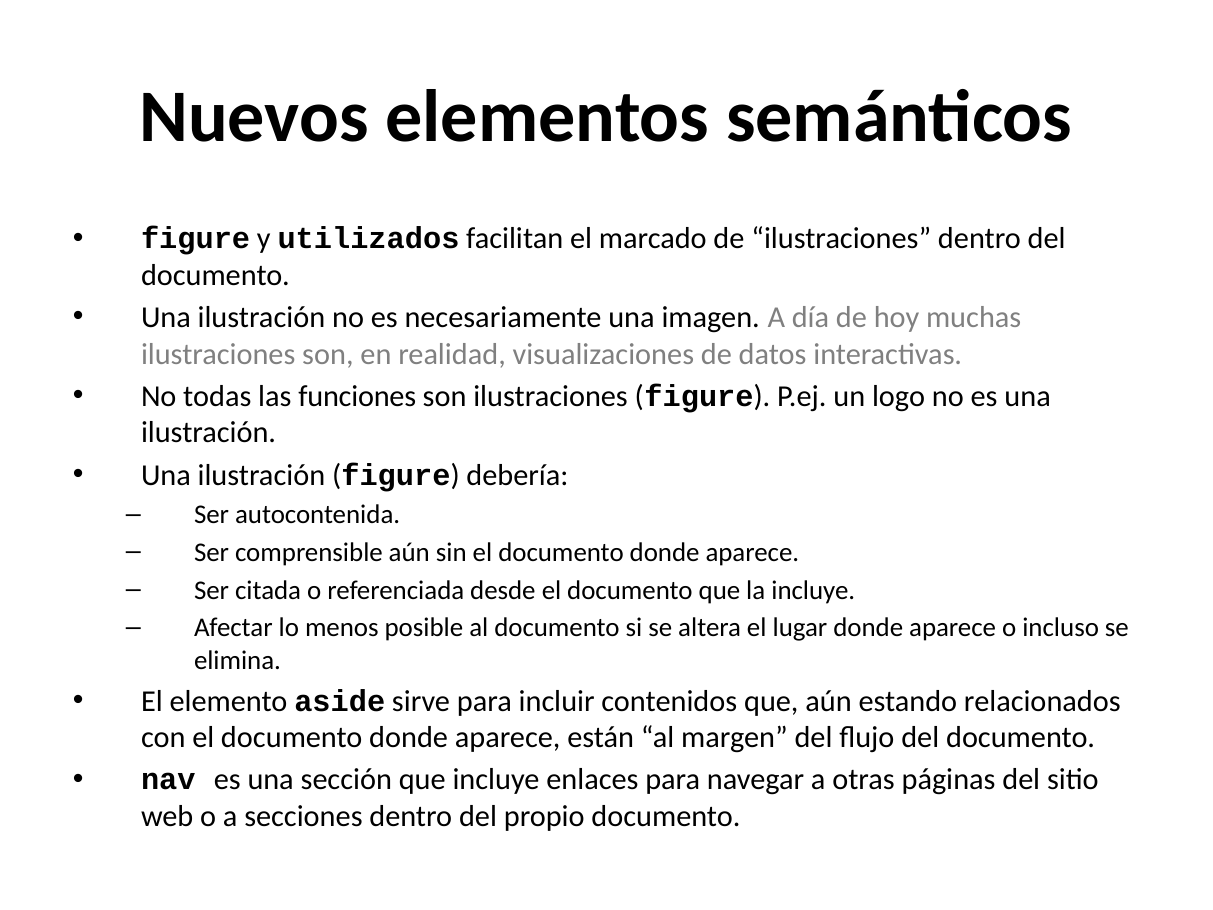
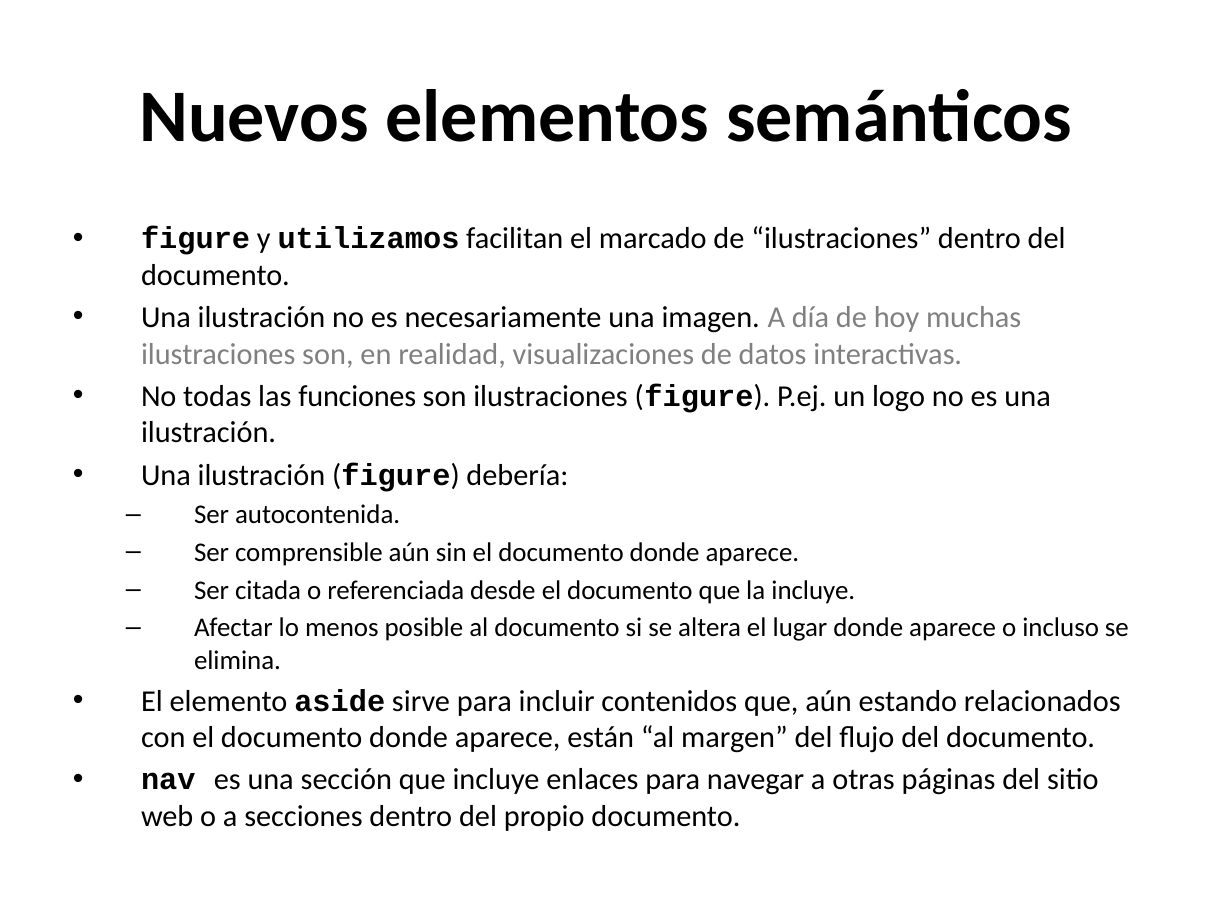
utilizados: utilizados -> utilizamos (368, 239)
